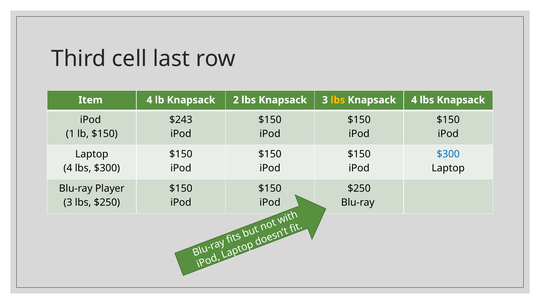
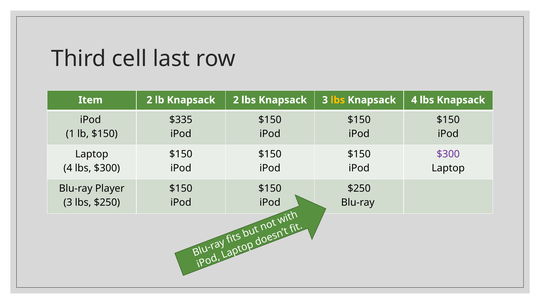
Item 4: 4 -> 2 (149, 100)
$243: $243 -> $335 (181, 120)
$300 colour: blue -> purple (448, 154)
